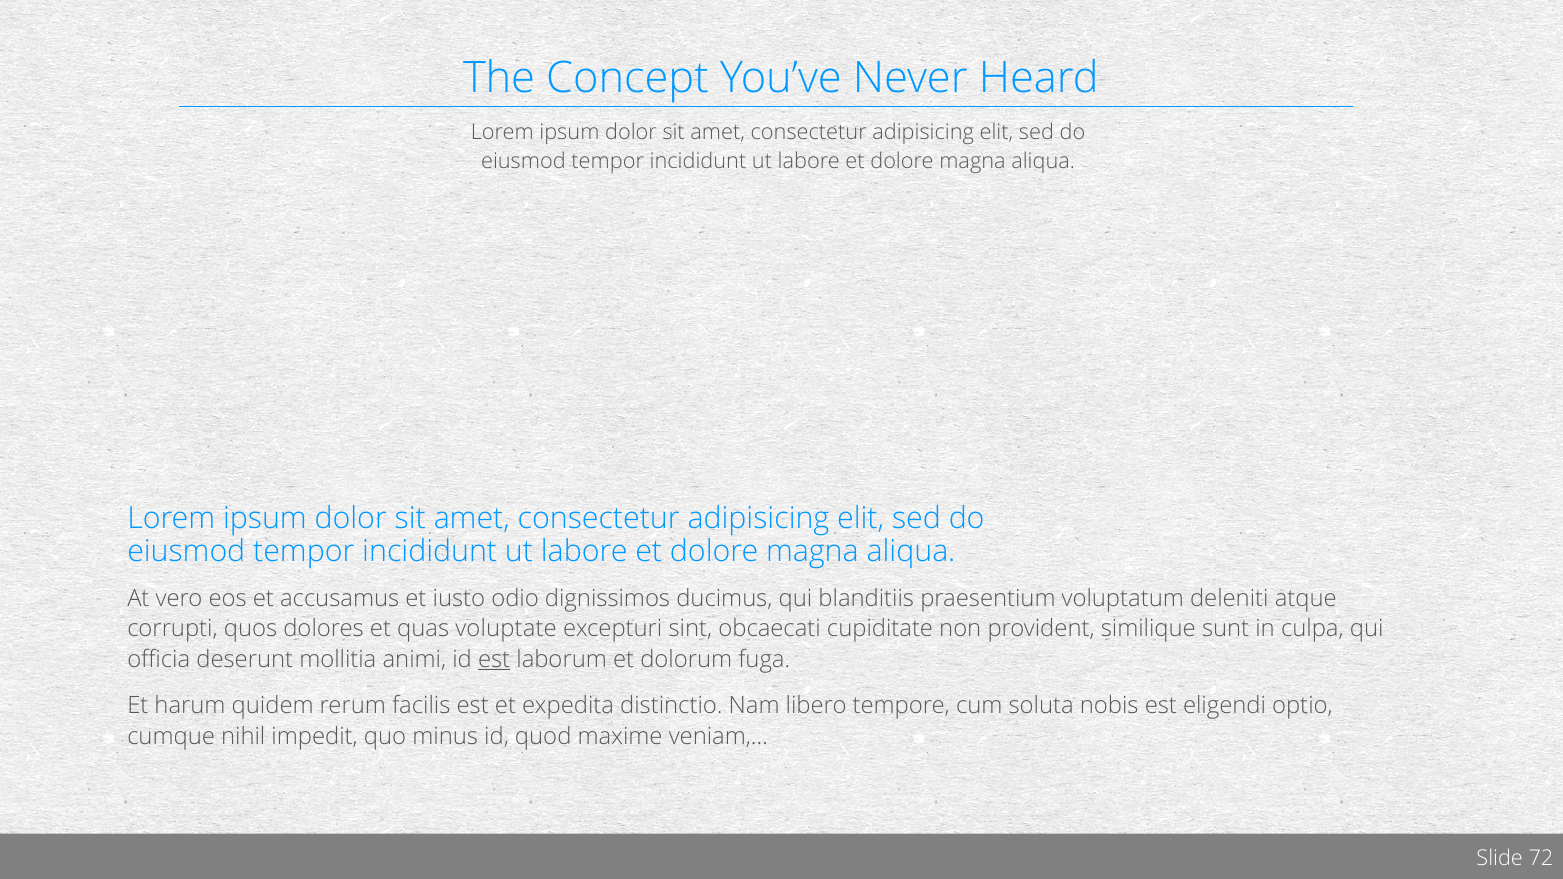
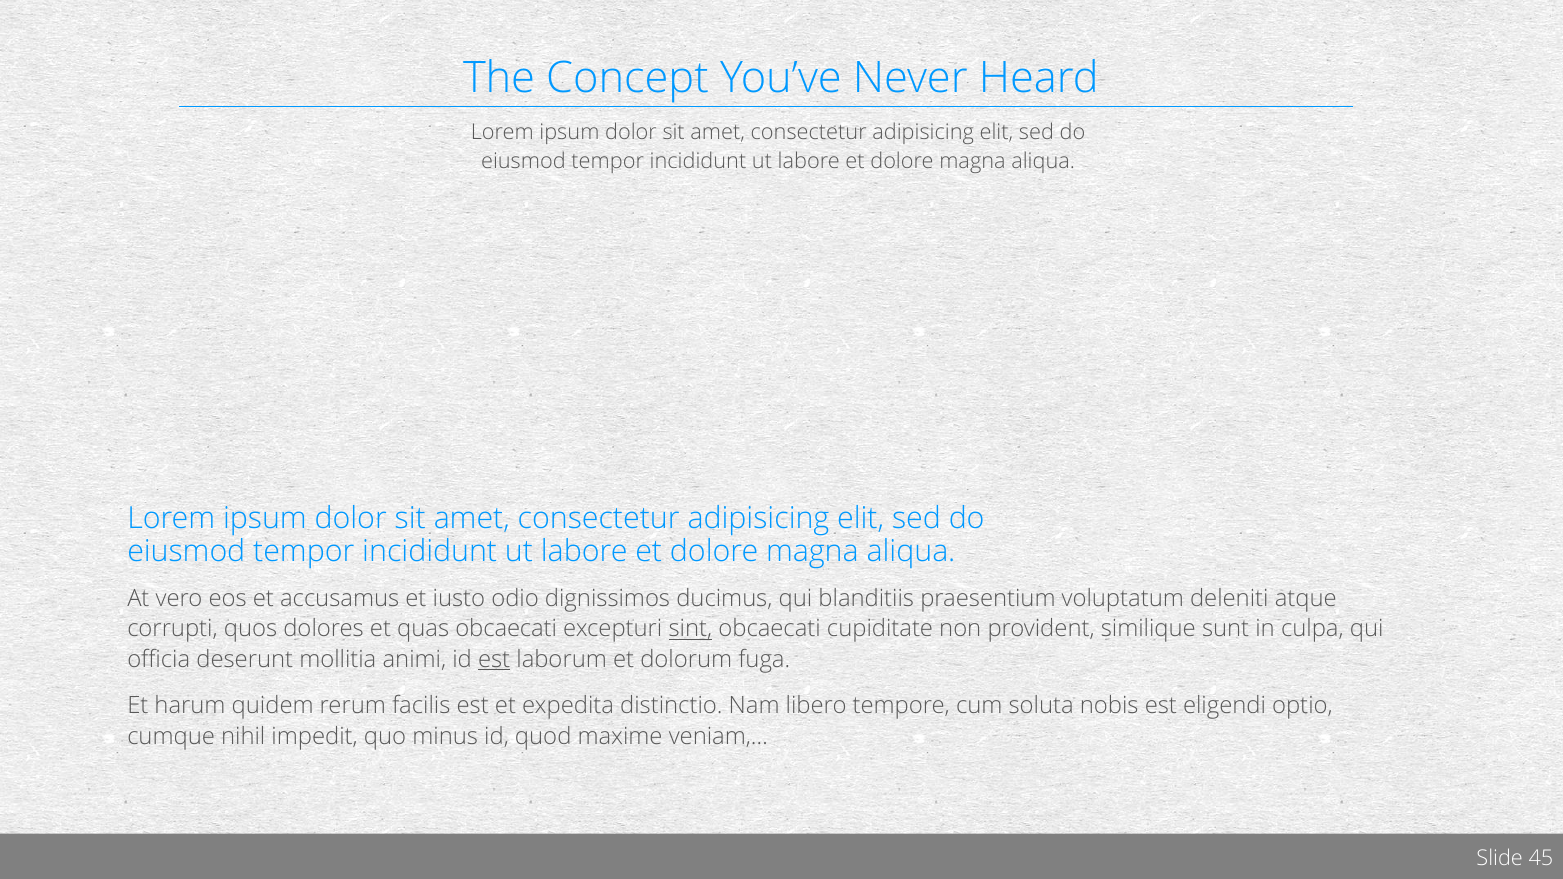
quas voluptate: voluptate -> obcaecati (506, 629)
sint underline: none -> present (690, 629)
72: 72 -> 45 (1541, 859)
